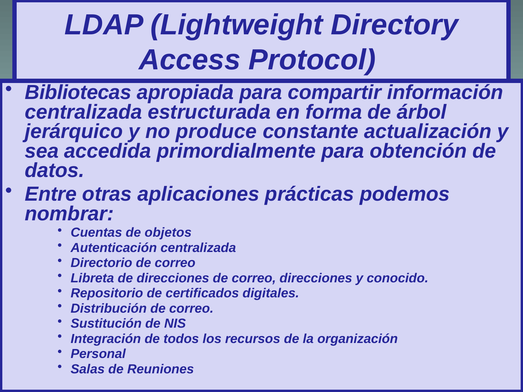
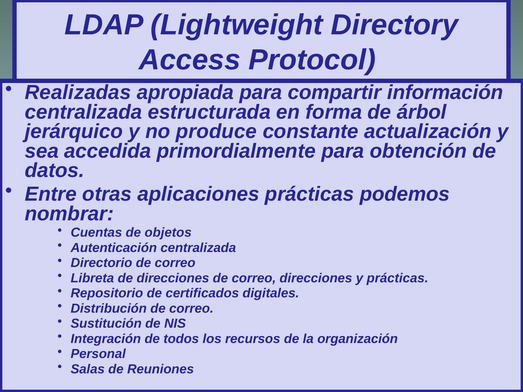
Bibliotecas: Bibliotecas -> Realizadas (78, 93)
y conocido: conocido -> prácticas (398, 278)
